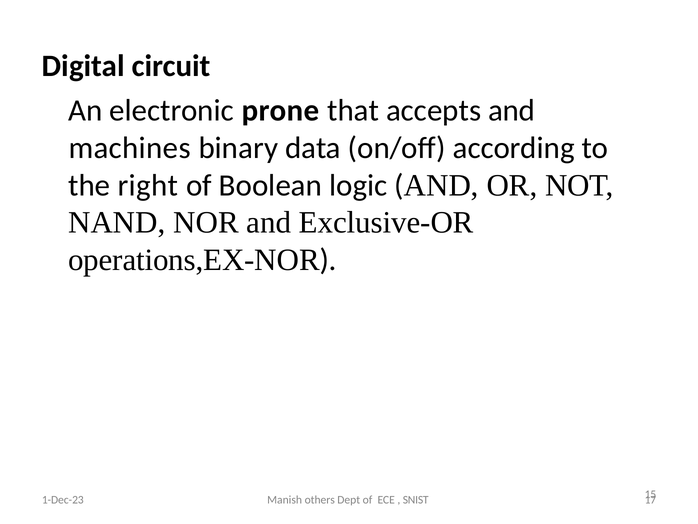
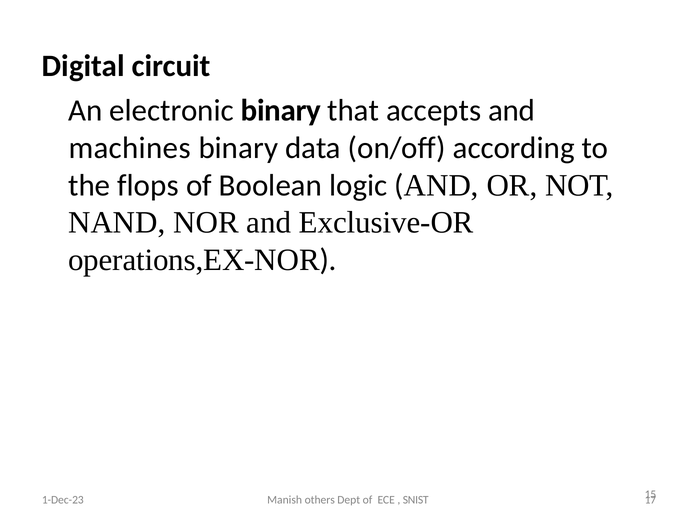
electronic prone: prone -> binary (281, 111)
right: right -> flops (148, 185)
